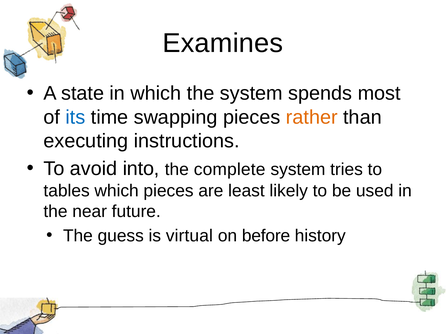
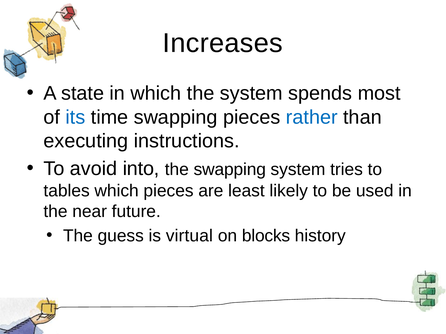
Examines: Examines -> Increases (223, 43)
rather colour: orange -> blue (312, 117)
the complete: complete -> swapping (230, 170)
before: before -> blocks (266, 236)
